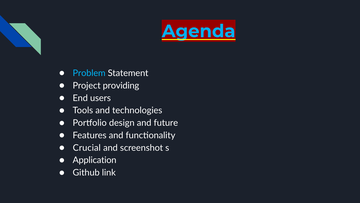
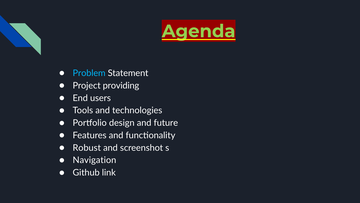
Agenda colour: light blue -> light green (199, 31)
Crucial: Crucial -> Robust (87, 147)
Application: Application -> Navigation (94, 160)
